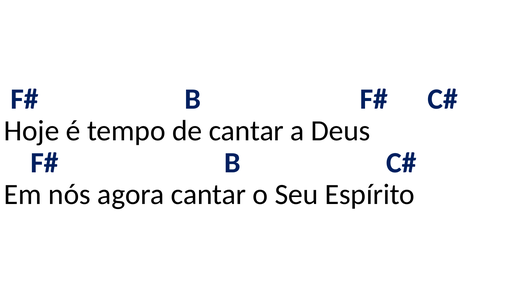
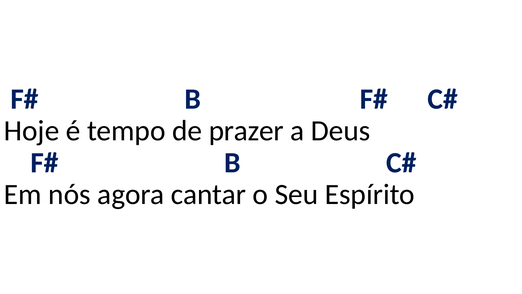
de cantar: cantar -> prazer (246, 131)
